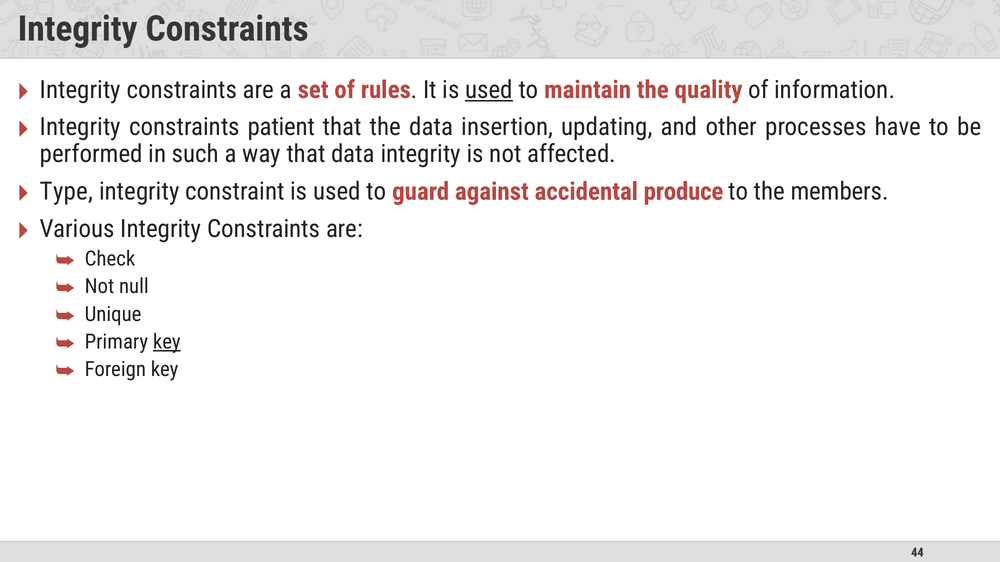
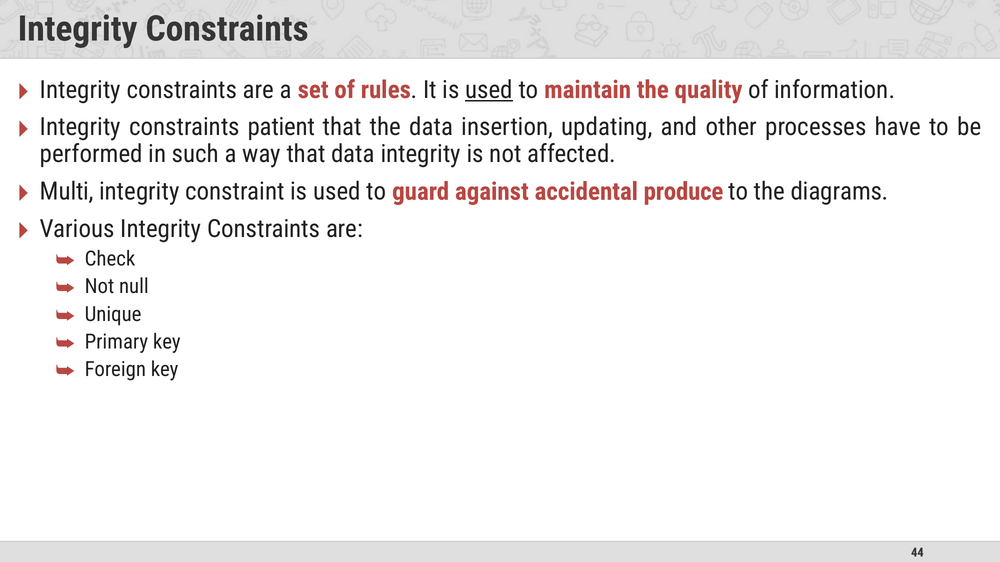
Type: Type -> Multi (67, 192)
members: members -> diagrams (840, 192)
key underline: present -> none (167, 342)
